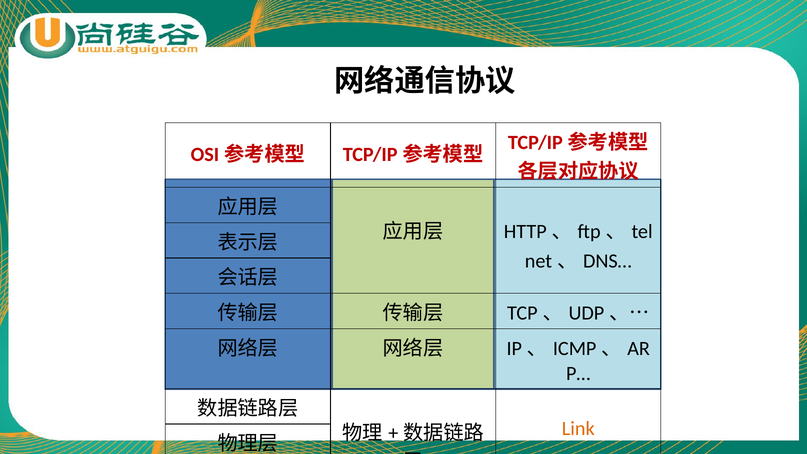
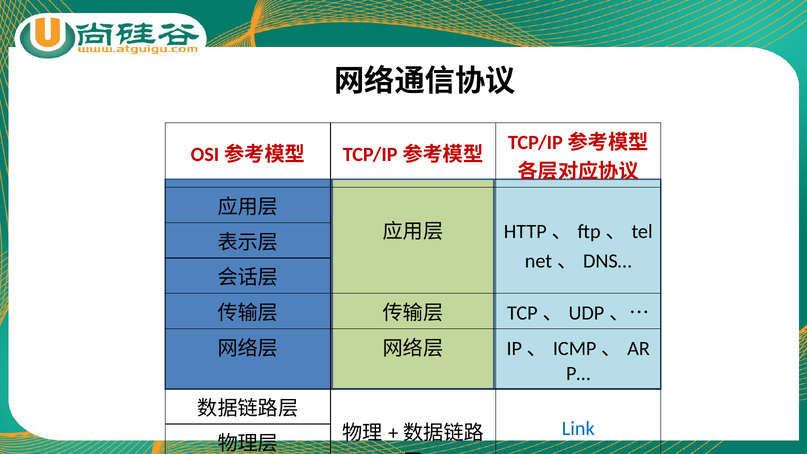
Link colour: orange -> blue (578, 429)
